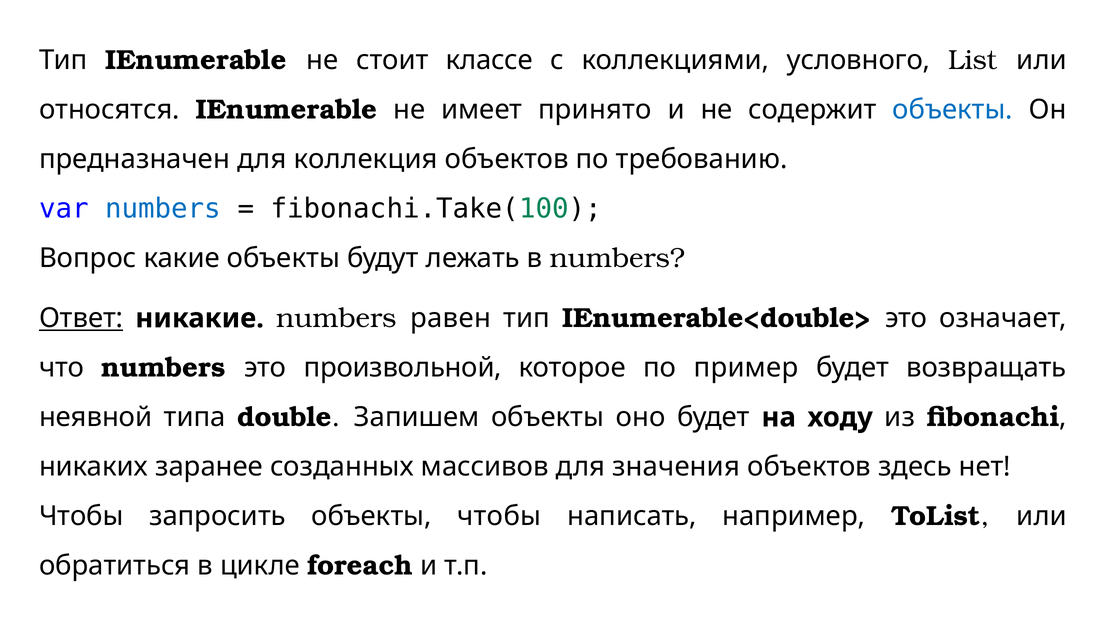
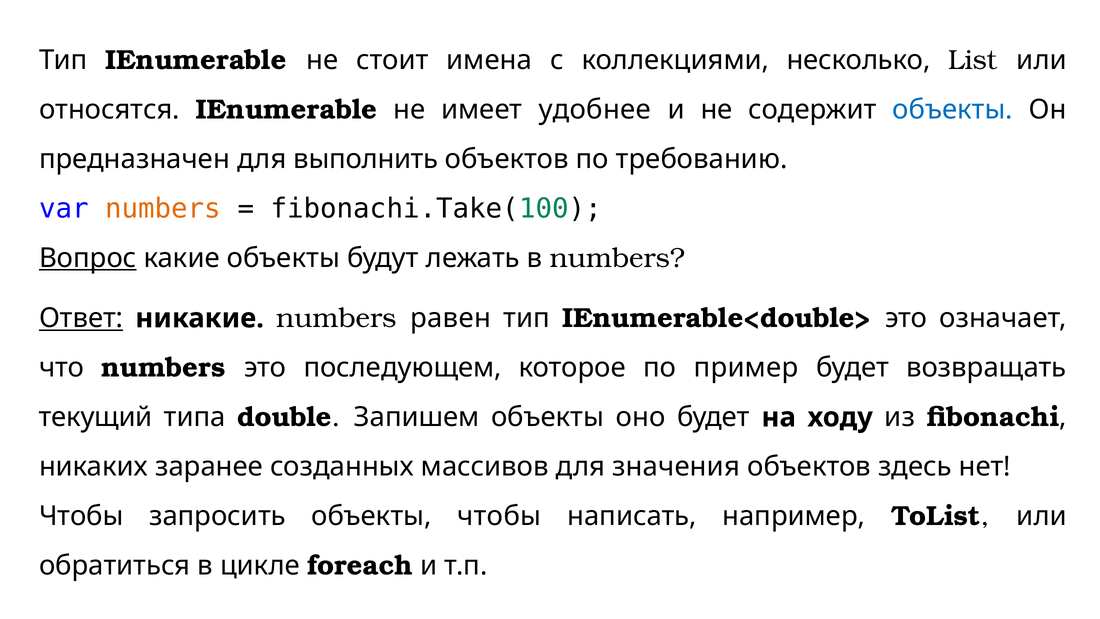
классе: классе -> имена (489, 60)
условного: условного -> несколько (859, 60)
принято: принято -> удобнее (595, 109)
коллекция: коллекция -> выполнить (366, 159)
numbers colour: blue -> orange (163, 208)
Вопрос underline: none -> present (88, 258)
произвольной: произвольной -> последующем (403, 368)
неявной: неявной -> текущий (96, 417)
